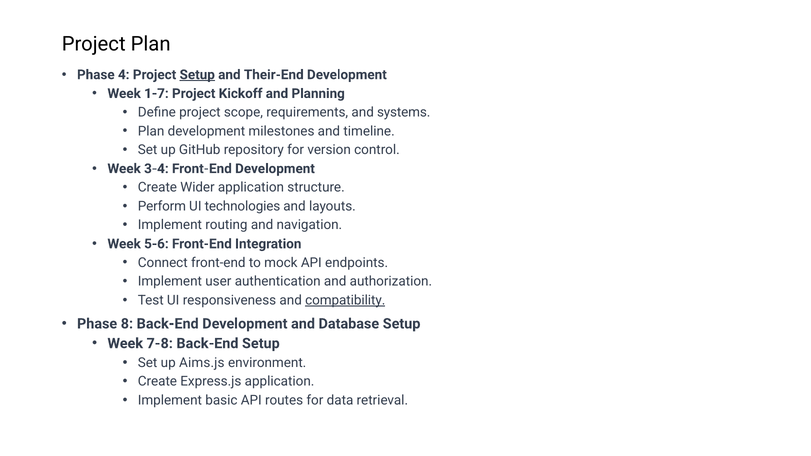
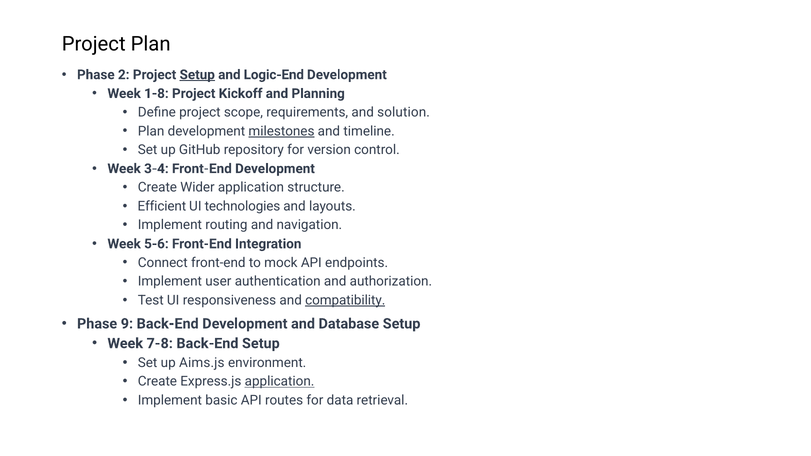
4: 4 -> 2 (124, 75)
Their-End: Their-End -> Logic-End (274, 75)
1-7: 1-7 -> 1-8 (156, 94)
systems: systems -> solution (404, 112)
milestones underline: none -> present (281, 131)
Perform: Perform -> Efficient (162, 206)
8: 8 -> 9 (127, 324)
application underline: none -> present (280, 382)
